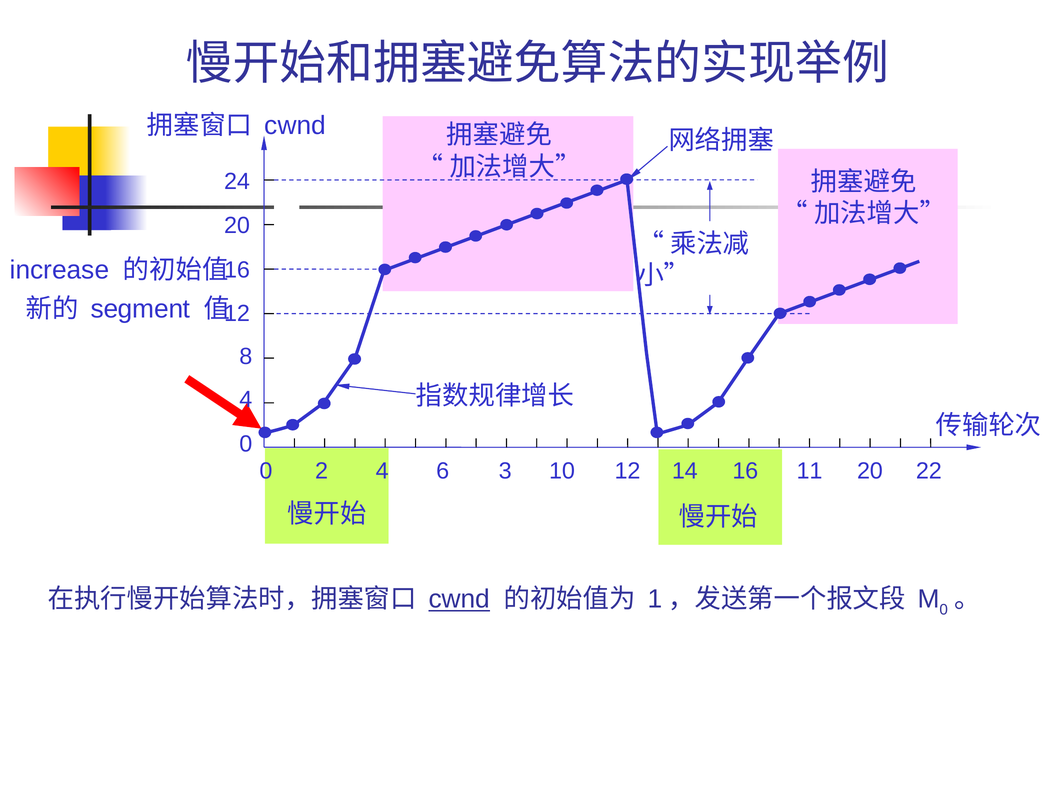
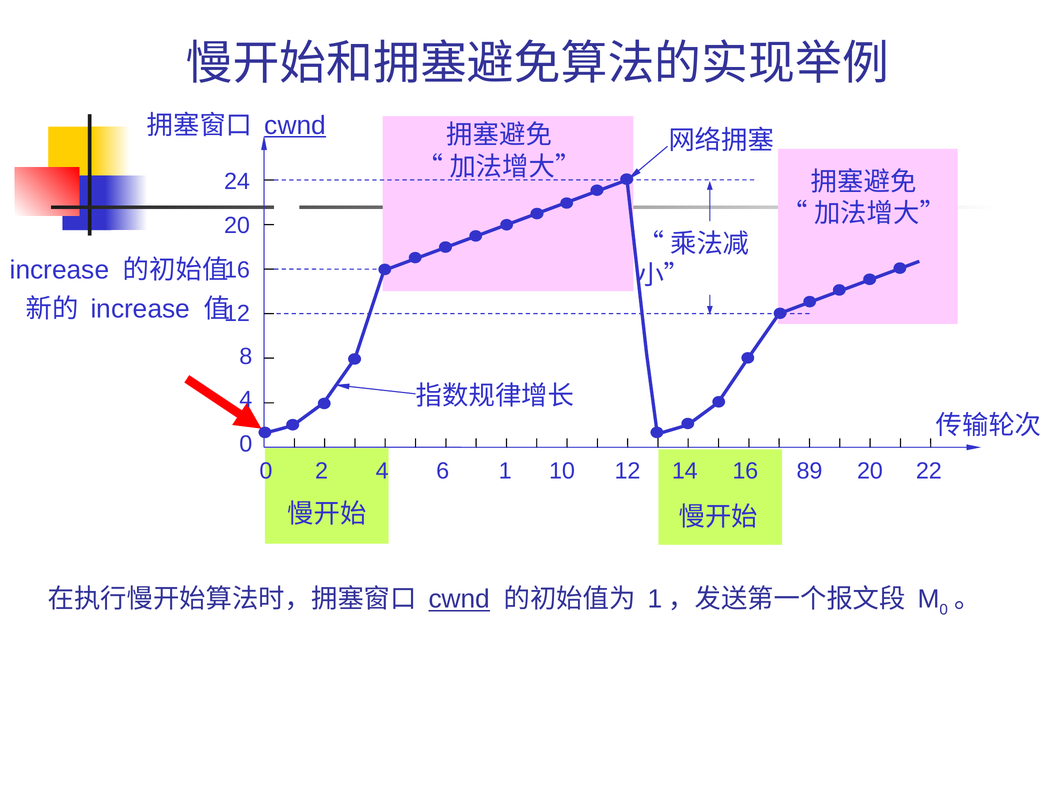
cwnd underline: none -> present (295, 125)
segment: segment -> increase (140, 309)
3: 3 -> 1 (505, 470)
11: 11 -> 89 (809, 470)
